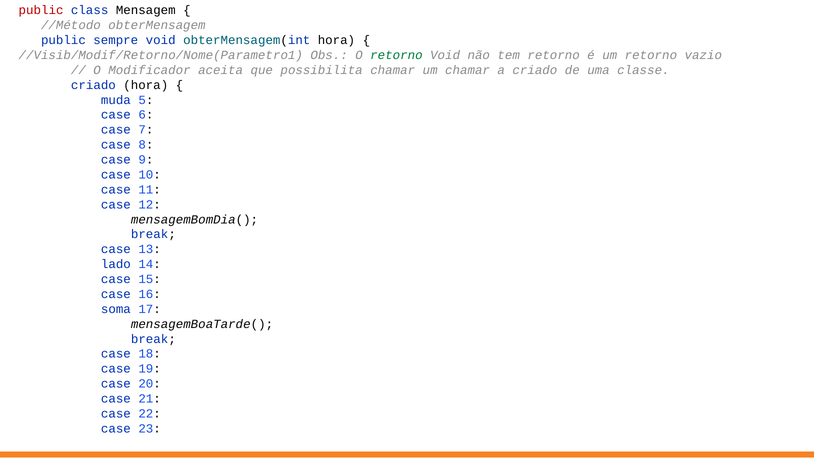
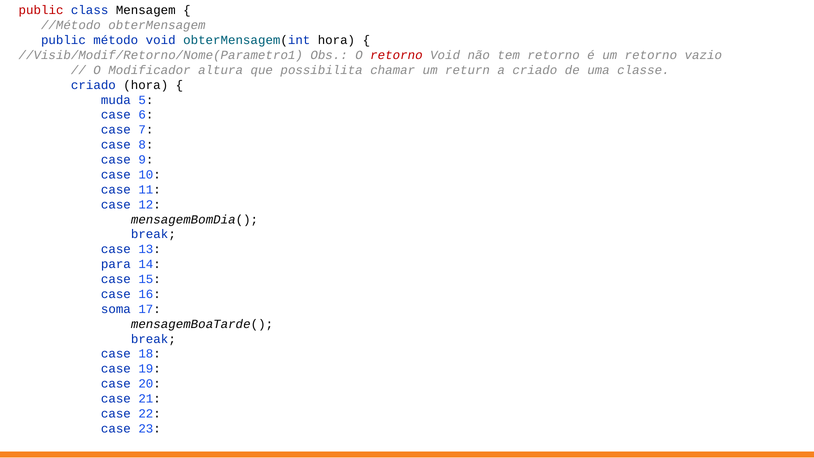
sempre: sempre -> método (116, 40)
retorno colour: green -> red (396, 55)
aceita: aceita -> altura (221, 70)
um chamar: chamar -> return (468, 70)
lado: lado -> para (116, 264)
